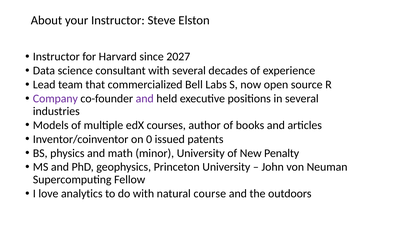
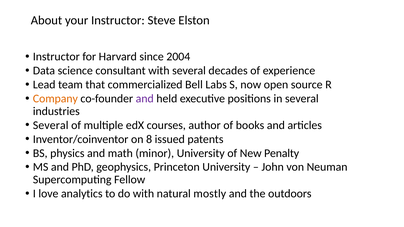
2027: 2027 -> 2004 (178, 57)
Company colour: purple -> orange (55, 99)
Models: Models -> Several (51, 125)
0: 0 -> 8 (149, 139)
course: course -> mostly (210, 194)
